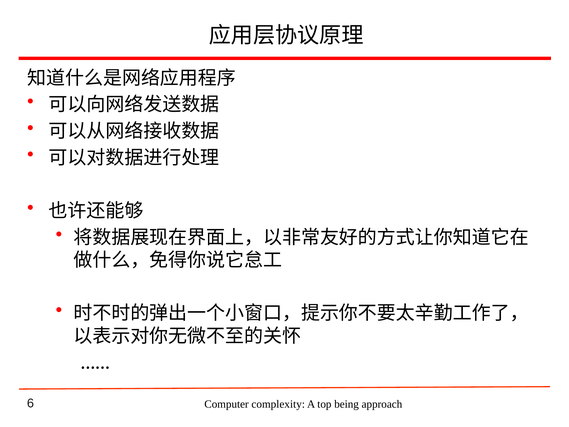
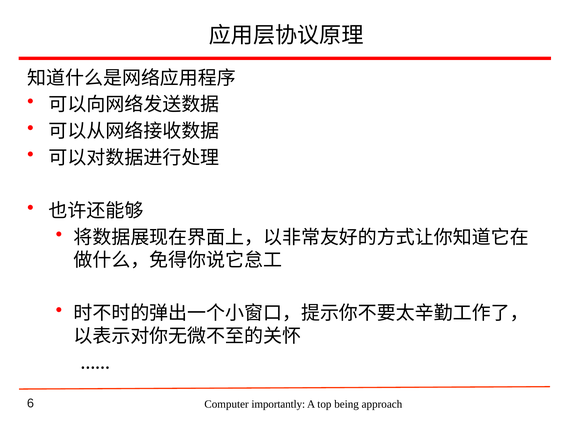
complexity: complexity -> importantly (278, 404)
